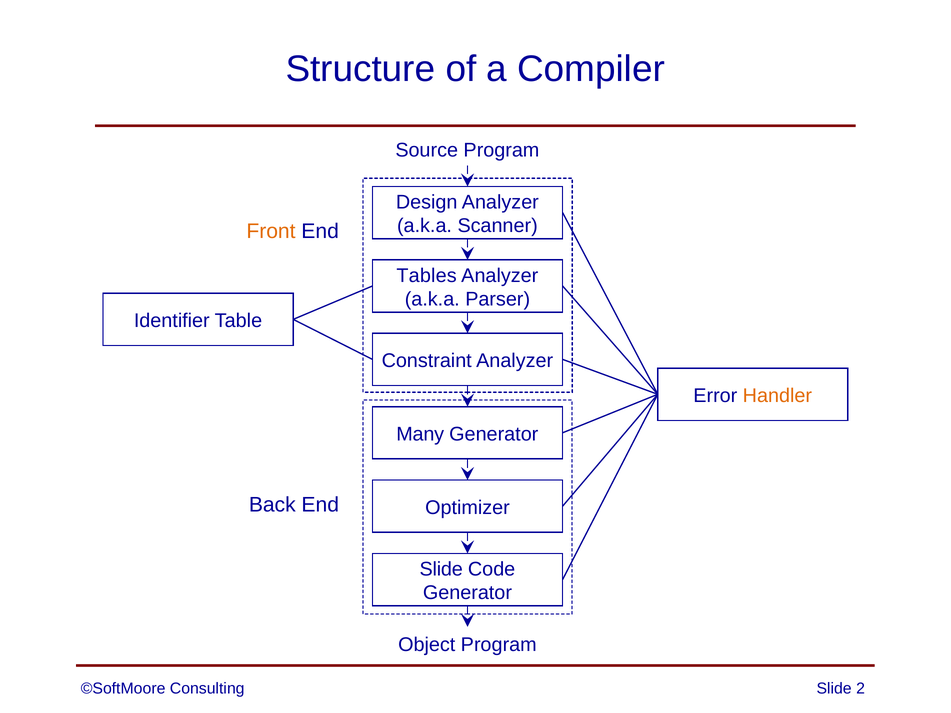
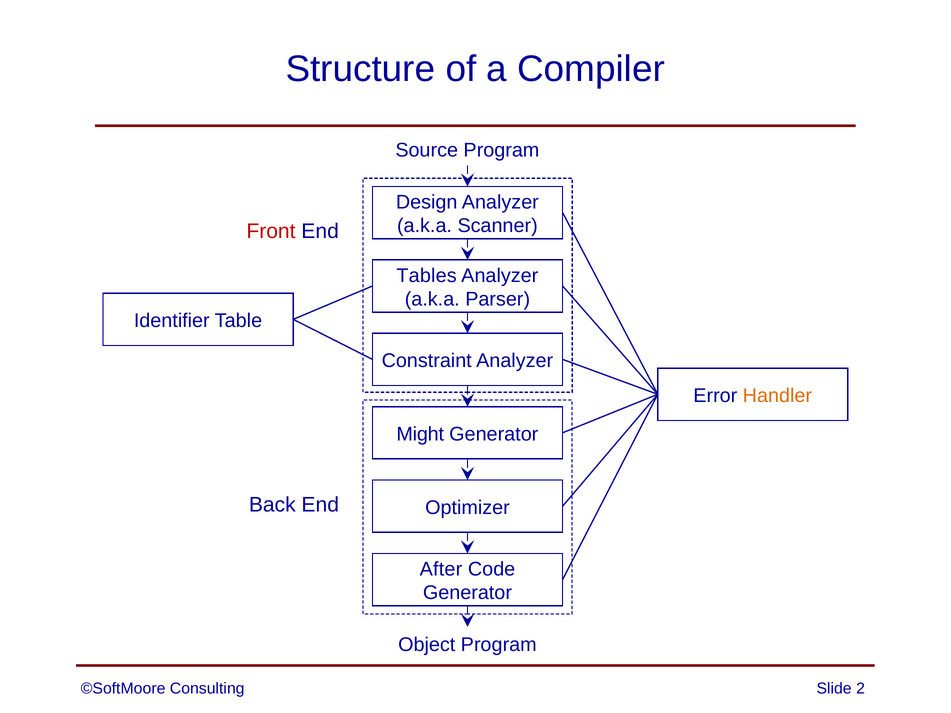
Front colour: orange -> red (271, 231)
Many: Many -> Might (420, 434)
Slide: Slide -> After (441, 569)
